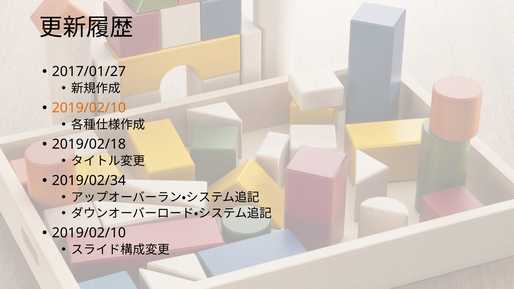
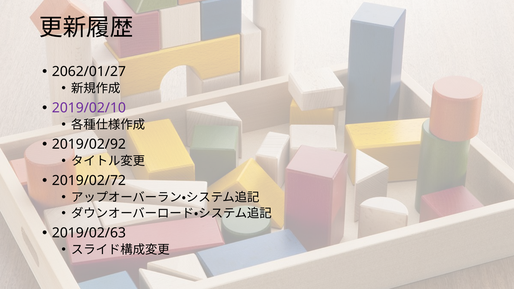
2017/01/27: 2017/01/27 -> 2062/01/27 (89, 72)
2019/02/10 colour: orange -> purple (89, 108)
2019/02/18: 2019/02/18 -> 2019/02/92 (89, 144)
2019/02/34: 2019/02/34 -> 2019/02/72 (89, 181)
2019/02/10: 2019/02/10 -> 2019/02/63 (89, 233)
